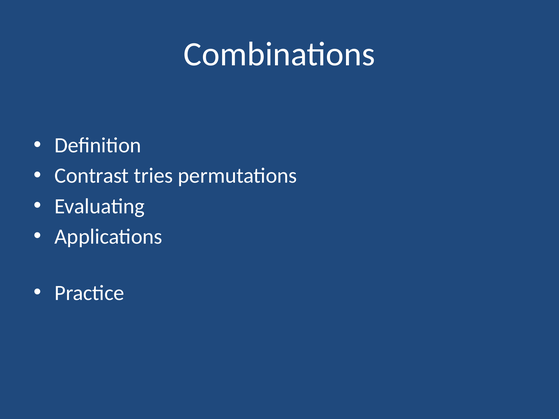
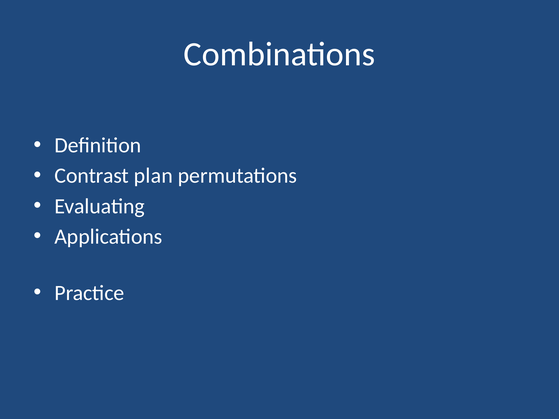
tries: tries -> plan (153, 176)
